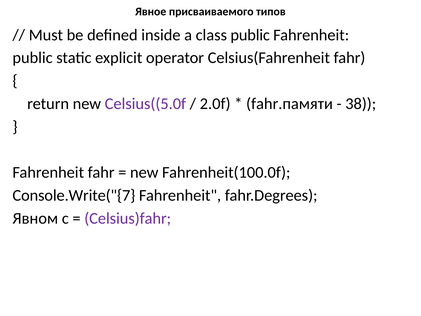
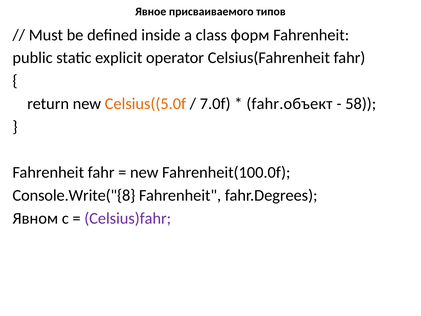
class public: public -> форм (250, 35)
Celsius((5.0f colour: purple -> orange (145, 104)
2.0f: 2.0f -> 7.0f (215, 104)
fahr.памяти: fahr.памяти -> fahr.объект (289, 104)
38: 38 -> 58 (361, 104)
Console.Write("{7: Console.Write("{7 -> Console.Write("{8 (74, 195)
